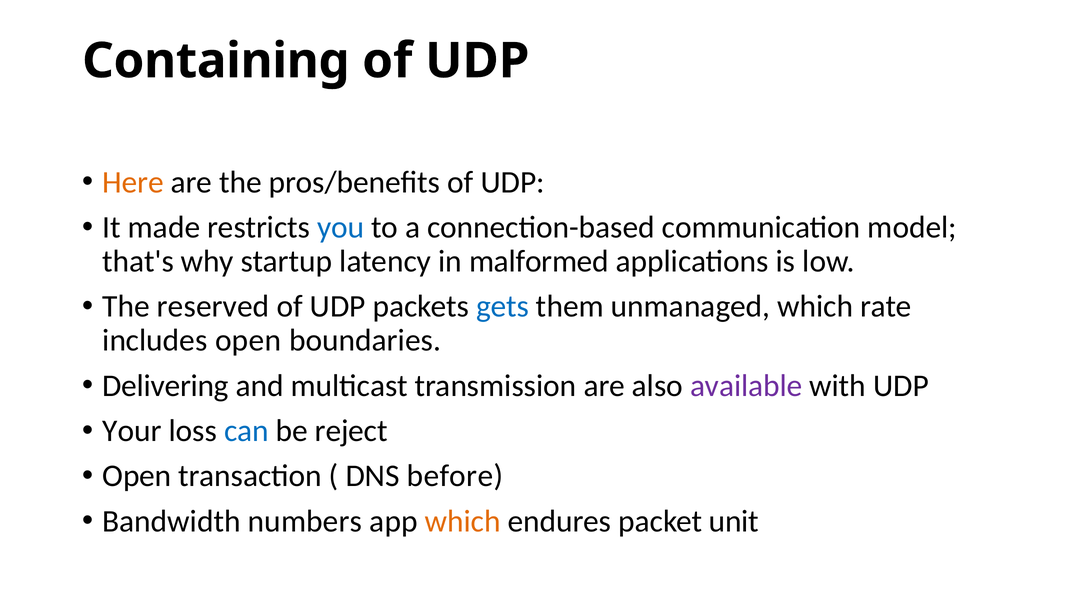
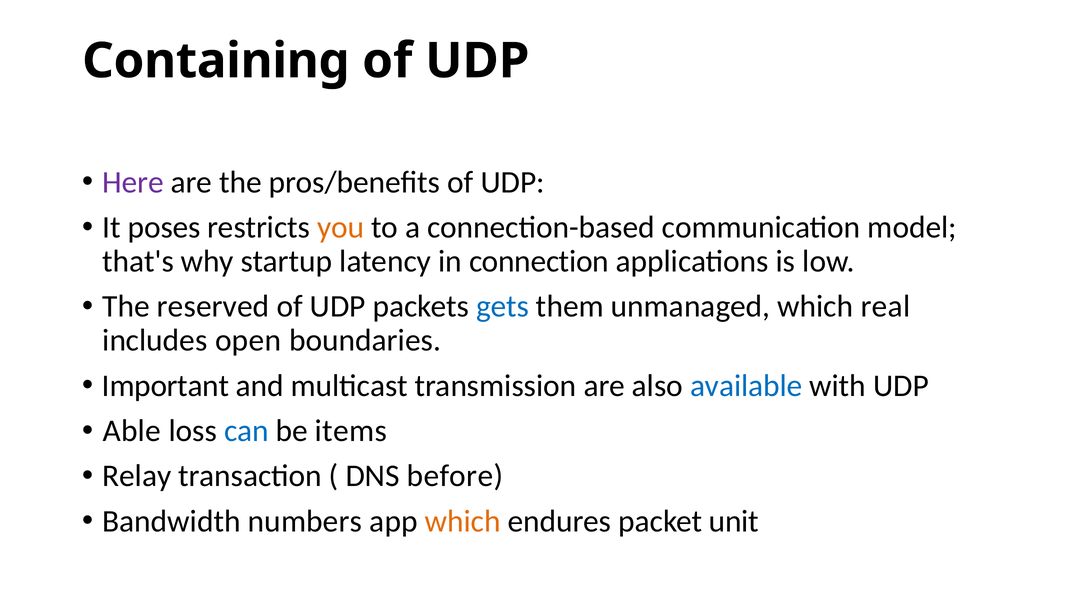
Here colour: orange -> purple (133, 182)
made: made -> poses (164, 227)
you colour: blue -> orange (341, 227)
malformed: malformed -> connection (539, 261)
rate: rate -> real (886, 307)
Delivering: Delivering -> Important (166, 386)
available colour: purple -> blue (746, 386)
Your: Your -> Able (132, 431)
reject: reject -> items (351, 431)
Open: Open -> Relay (137, 476)
